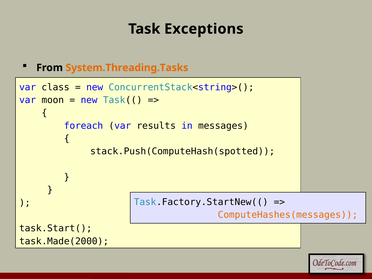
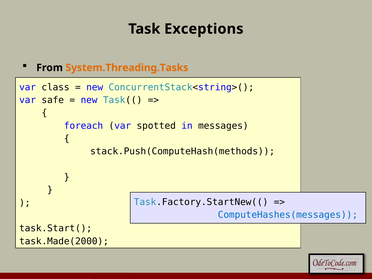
moon: moon -> safe (53, 100)
results: results -> spotted (156, 126)
stack.Push(ComputeHash(spotted: stack.Push(ComputeHash(spotted -> stack.Push(ComputeHash(methods (183, 151)
ComputeHashes(messages colour: orange -> blue (288, 215)
